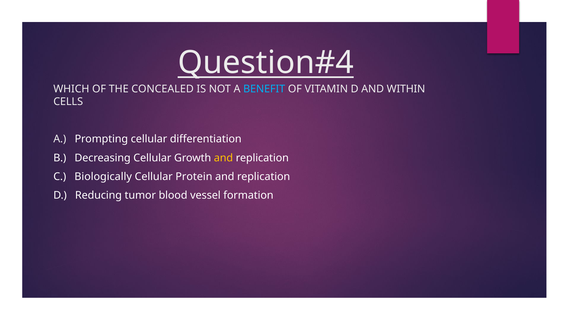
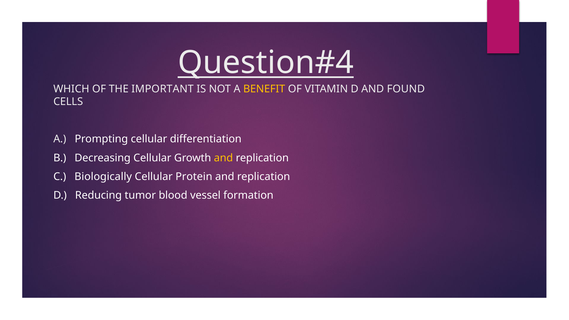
CONCEALED: CONCEALED -> IMPORTANT (163, 89)
BENEFIT colour: light blue -> yellow (264, 89)
WITHIN: WITHIN -> FOUND (406, 89)
